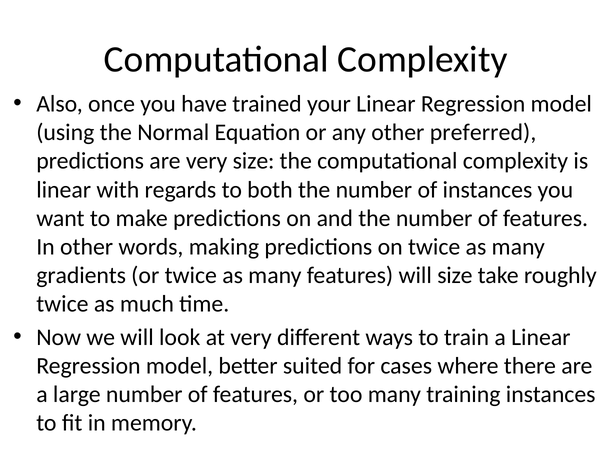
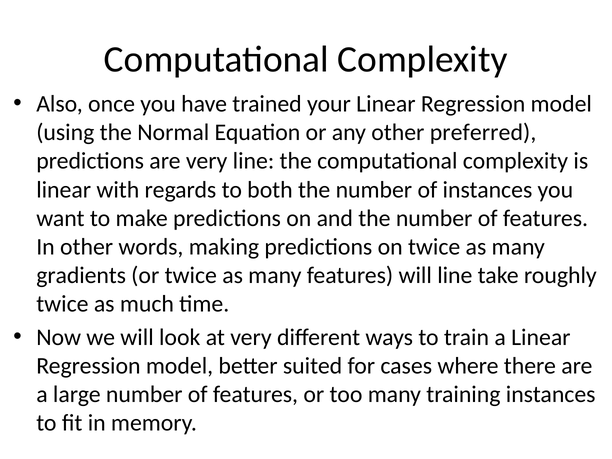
very size: size -> line (253, 161)
will size: size -> line (455, 275)
